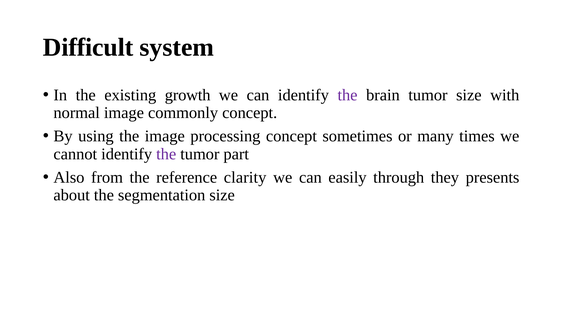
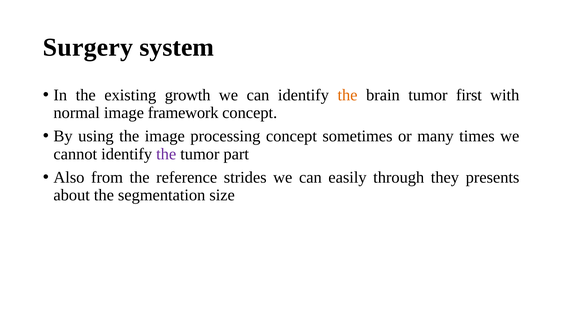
Difficult: Difficult -> Surgery (88, 47)
the colour: purple -> orange (348, 95)
tumor size: size -> first (469, 95)
commonly: commonly -> framework (183, 113)
clarity: clarity -> strides (245, 178)
